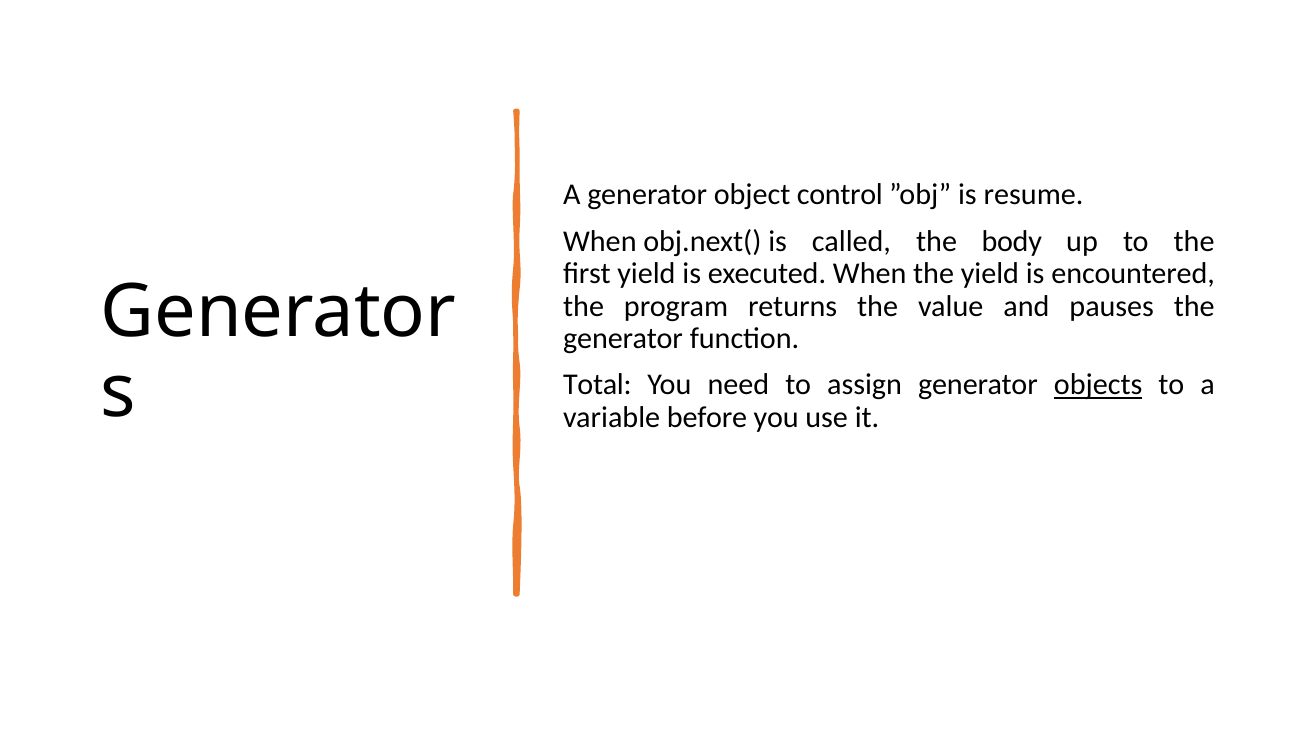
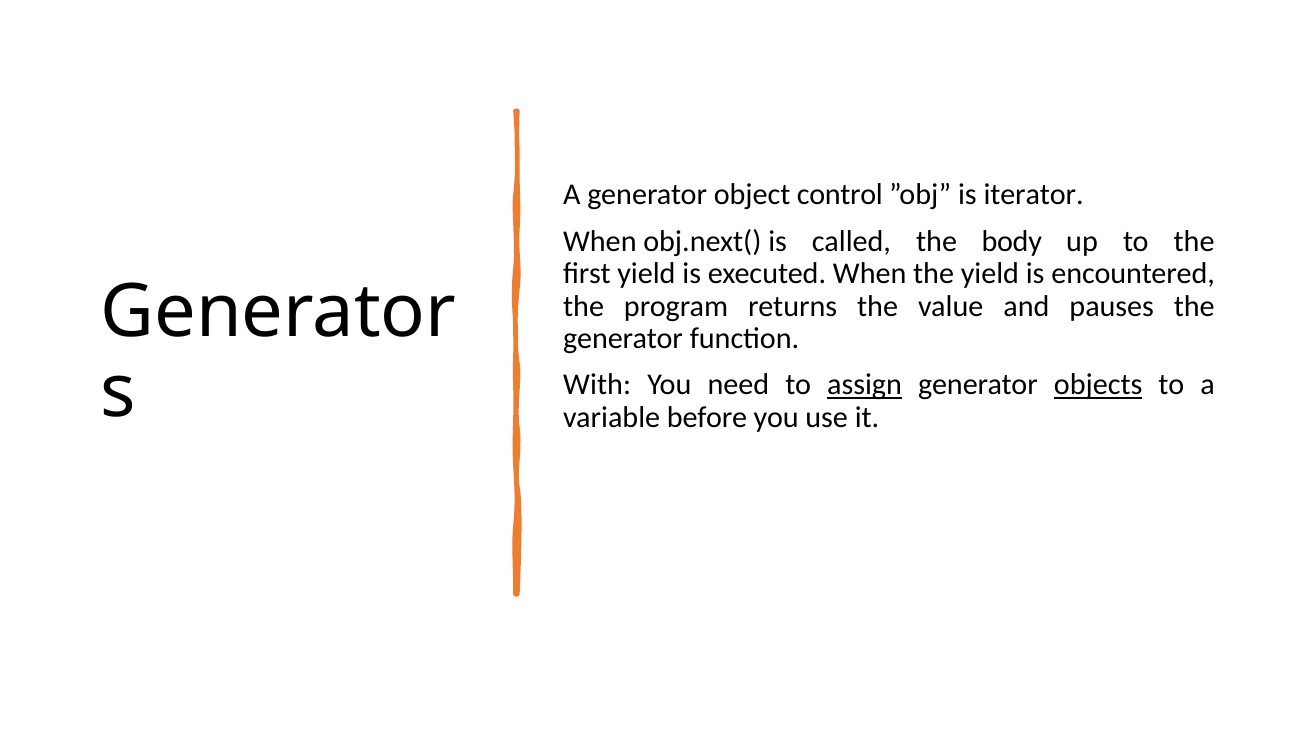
resume: resume -> iterator (1034, 195)
Total: Total -> With (597, 385)
assign underline: none -> present (865, 385)
